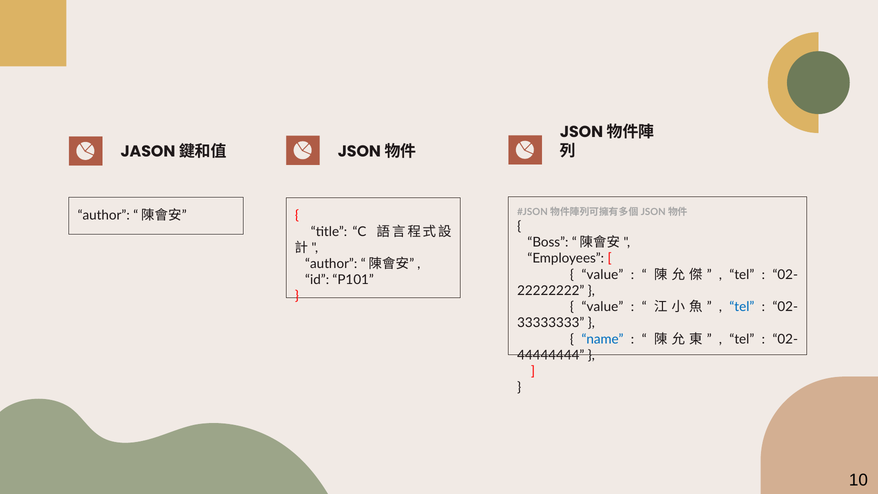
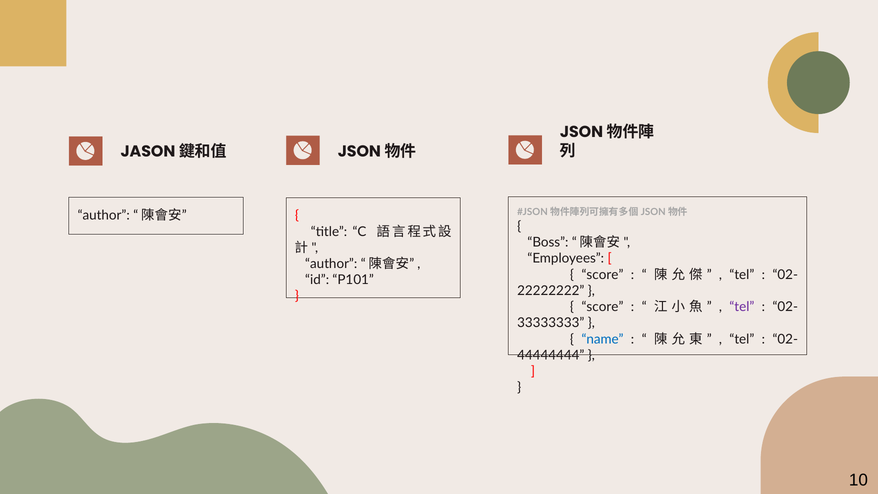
value: value -> score (602, 275)
tel colour: blue -> purple (742, 307)
value: value -> score (602, 307)
